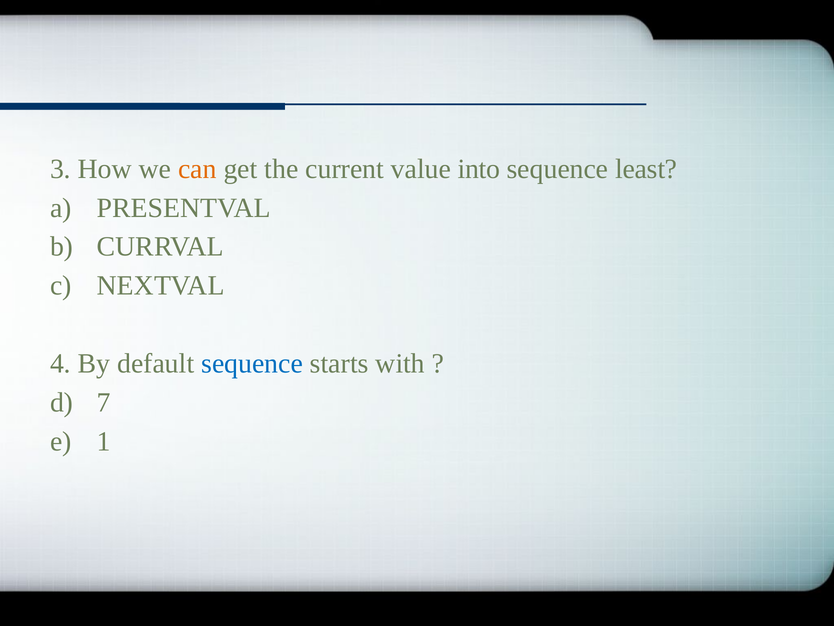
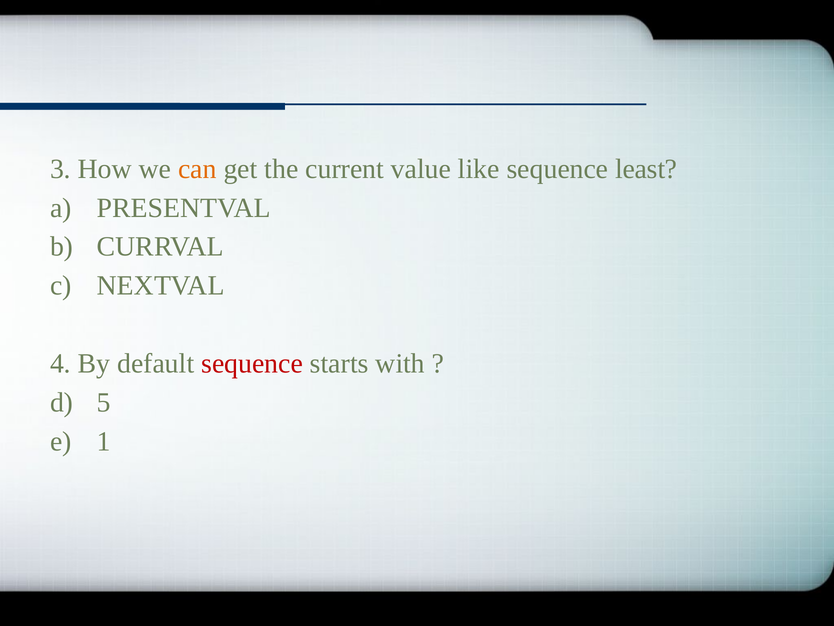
into: into -> like (479, 169)
sequence colour: blue -> red (252, 363)
7: 7 -> 5 (104, 402)
